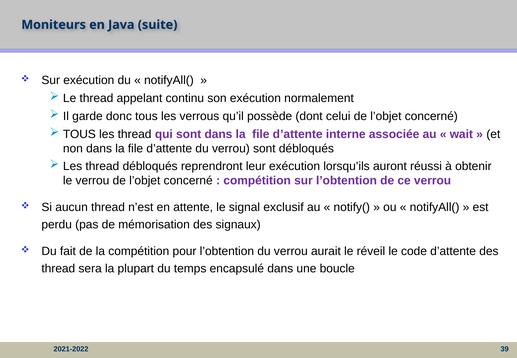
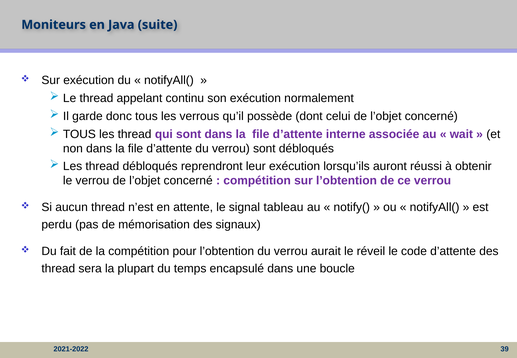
exclusif: exclusif -> tableau (283, 207)
